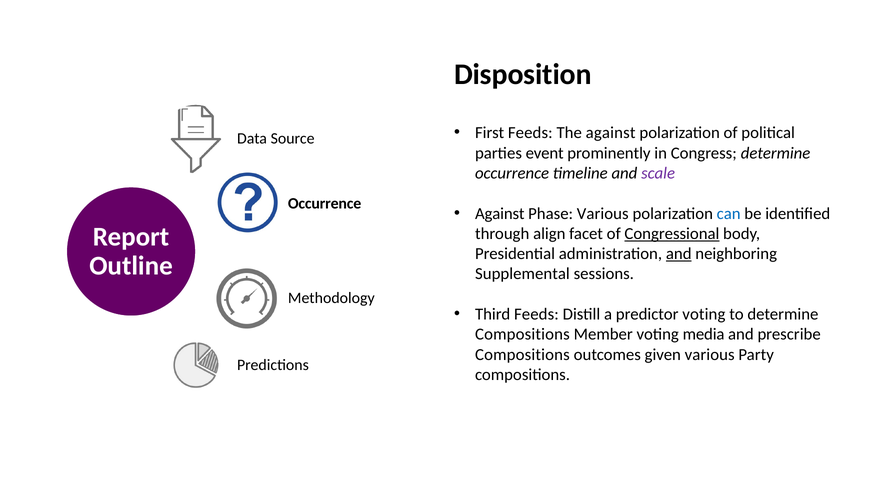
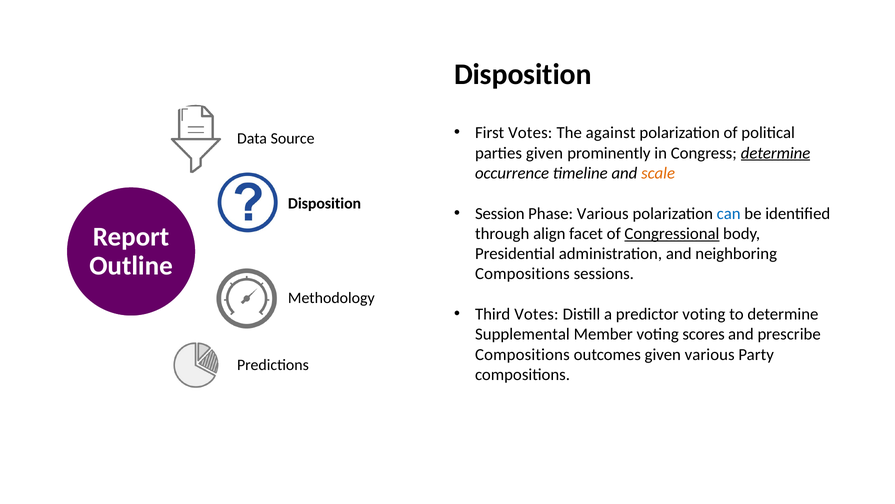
First Feeds: Feeds -> Votes (530, 133)
parties event: event -> given (544, 153)
determine underline: none -> present (776, 153)
scale colour: purple -> orange (658, 173)
Occurrence: Occurrence -> Disposition (325, 203)
Against: Against -> Session (500, 213)
and underline: present -> none (679, 253)
Supplemental: Supplemental -> Compositions (522, 274)
Third Feeds: Feeds -> Votes (536, 314)
Compositions: Compositions -> Supplemental (522, 334)
media: media -> scores (704, 334)
